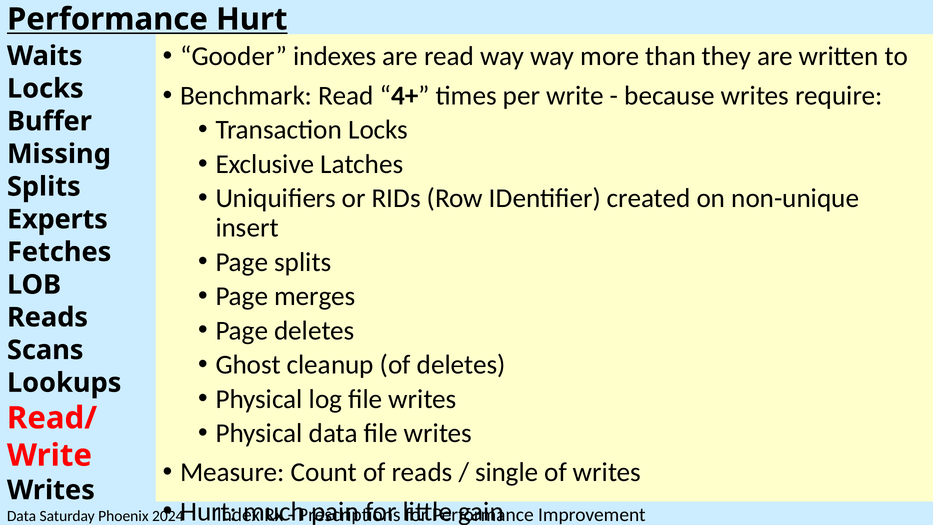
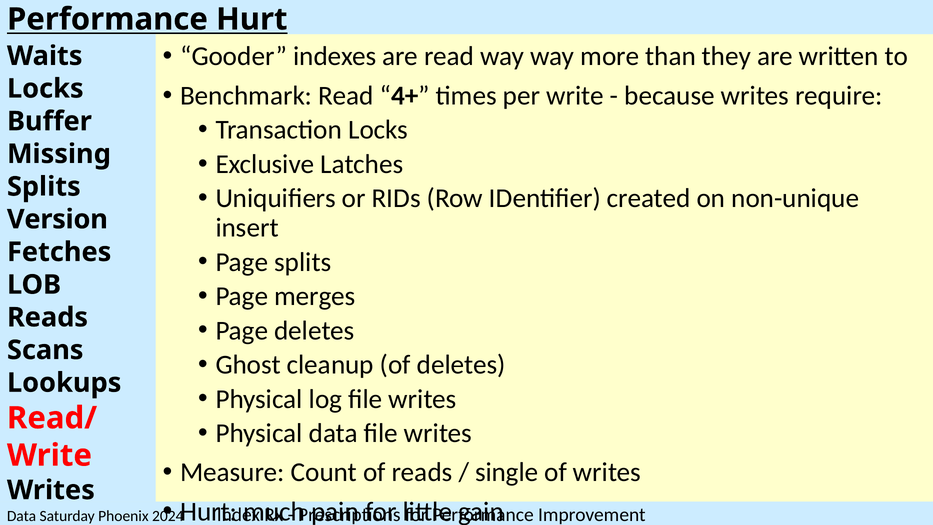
Experts: Experts -> Version (57, 219)
